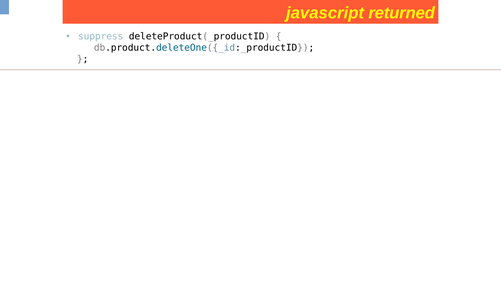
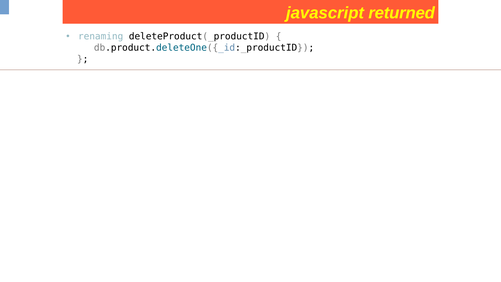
suppress: suppress -> renaming (101, 37)
